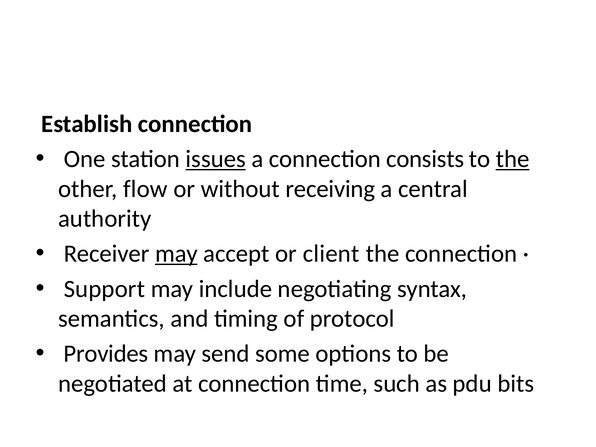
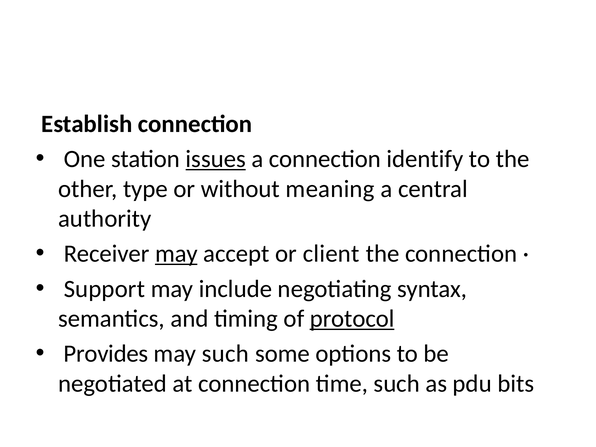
consists: consists -> identify (425, 159)
the underline: present -> none (513, 159)
flow: flow -> type (145, 189)
receiving: receiving -> meaning (330, 189)
protocol underline: none -> present (352, 319)
may send: send -> such (225, 354)
